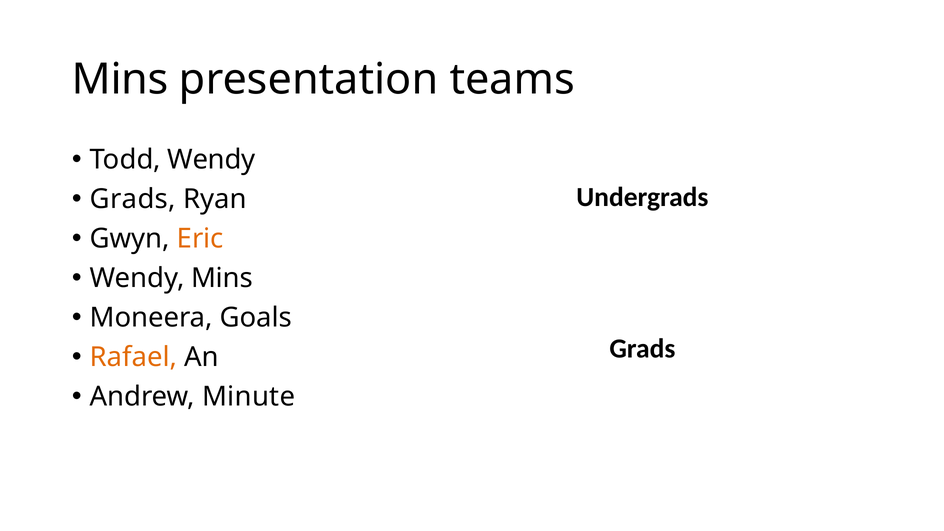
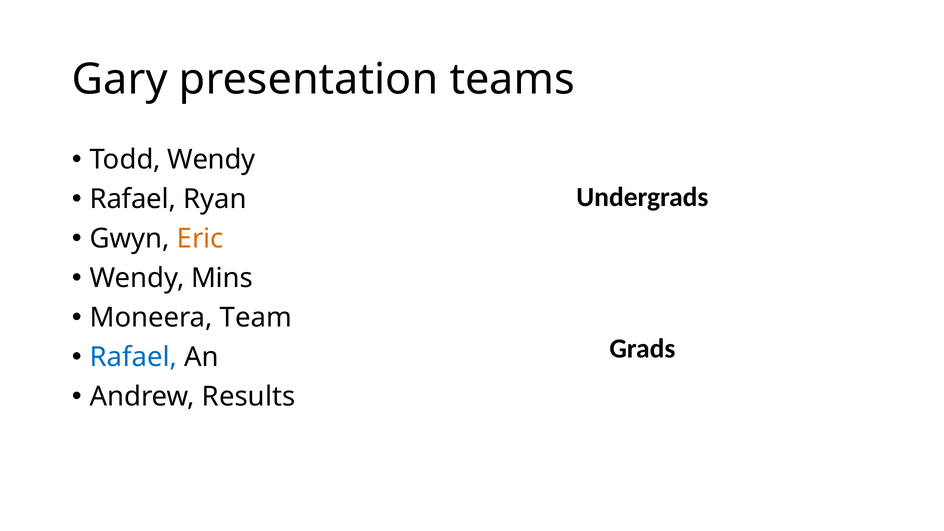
Mins: Mins -> Gary (120, 79)
Grads: Grads -> Rafael (133, 199)
Goals: Goals -> Team (256, 318)
Rafael colour: orange -> blue (133, 357)
Minute: Minute -> Results (249, 397)
